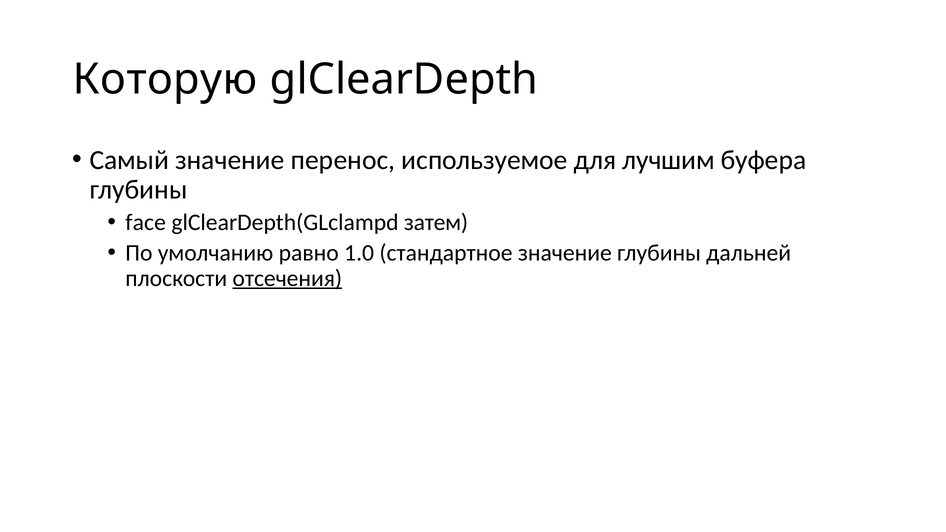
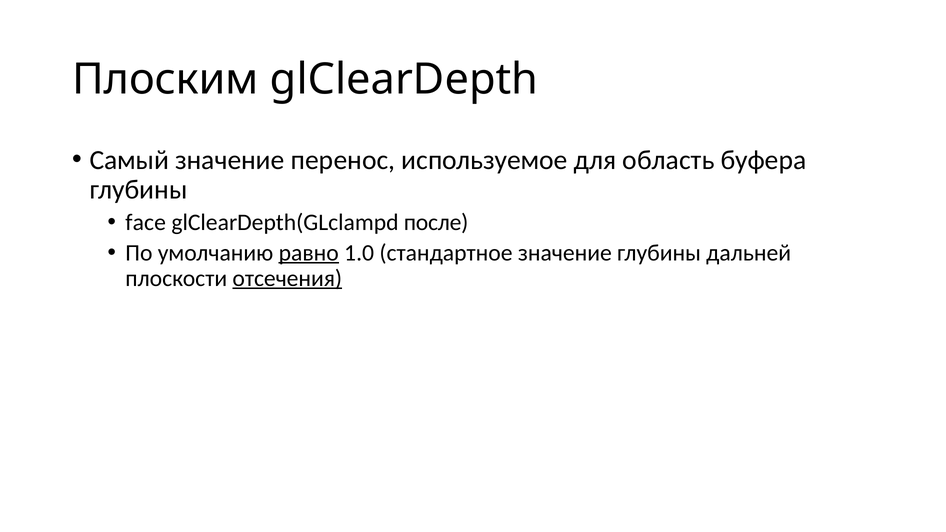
Которую: Которую -> Плоским (165, 79)
лучшим: лучшим -> область (669, 160)
затем: затем -> после (436, 222)
равно underline: none -> present (309, 253)
